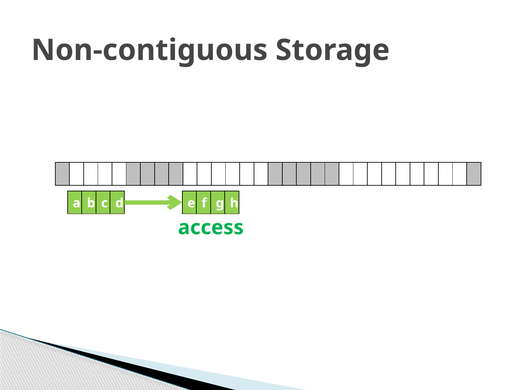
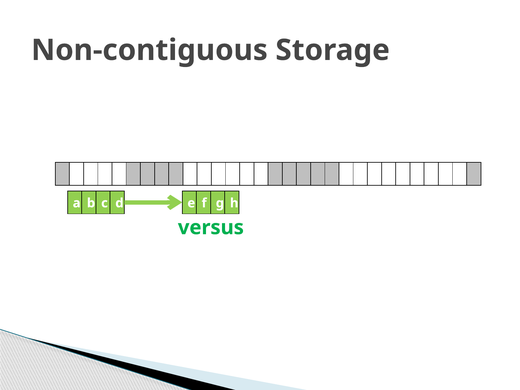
access: access -> versus (211, 228)
